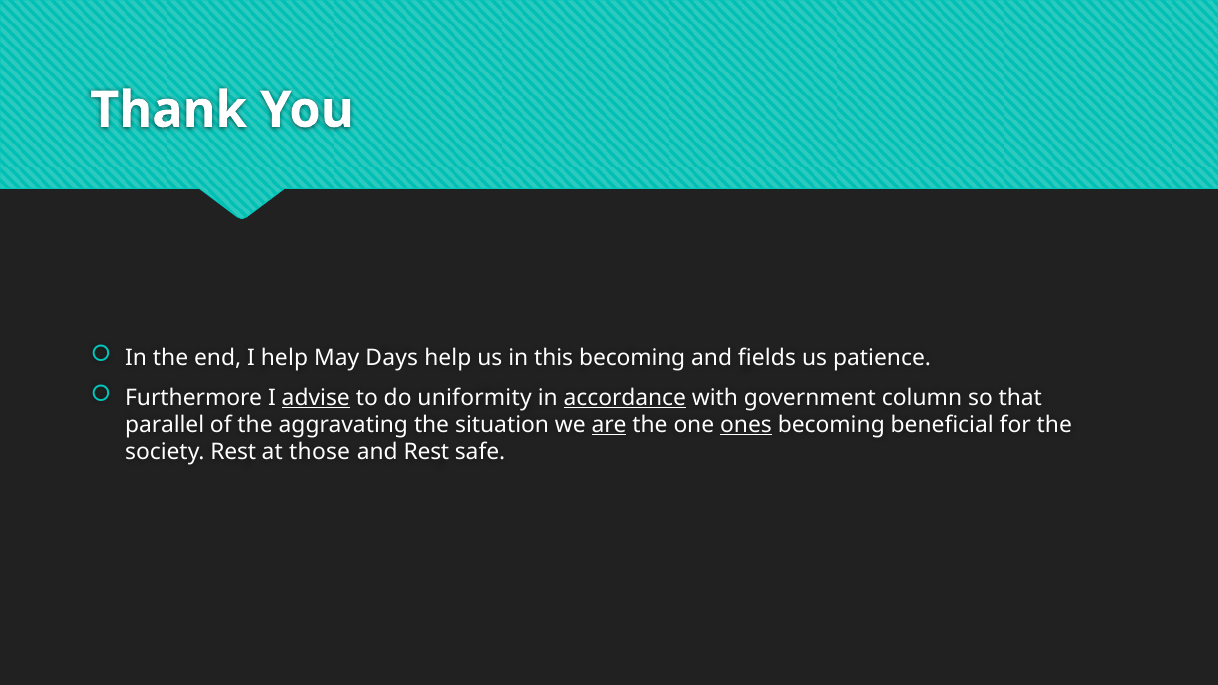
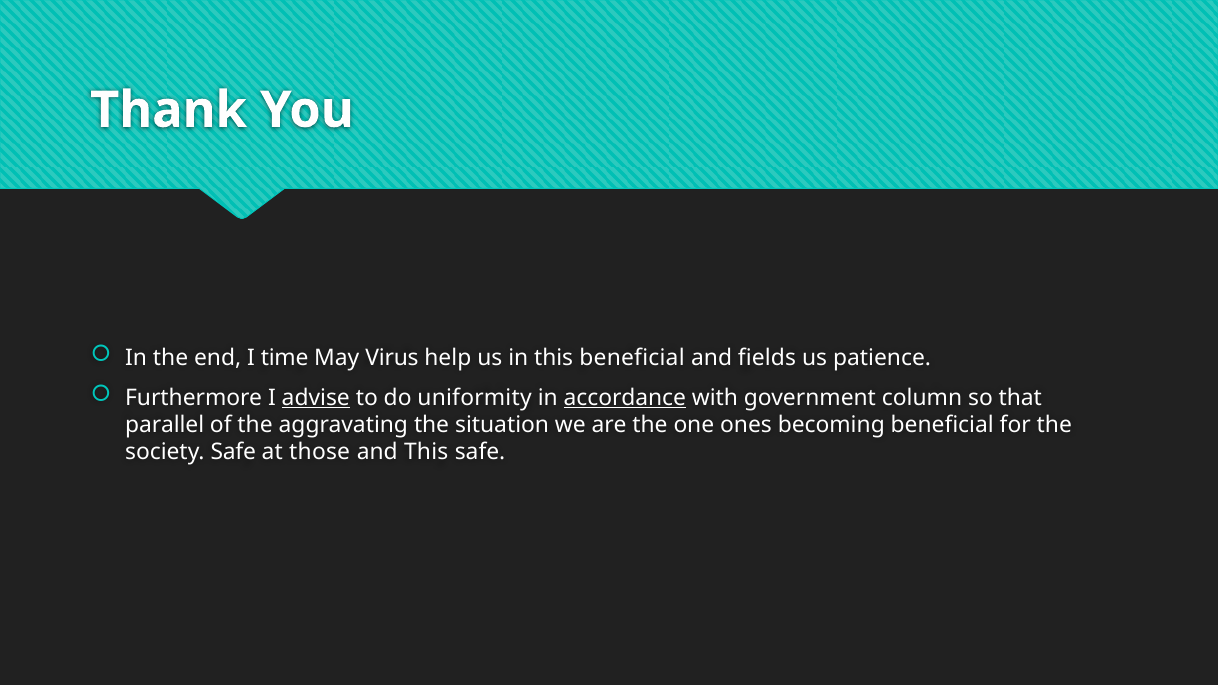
I help: help -> time (285, 358)
Days: Days -> Virus (392, 358)
this becoming: becoming -> beneficial (632, 358)
are underline: present -> none (609, 425)
ones underline: present -> none (746, 425)
society Rest: Rest -> Safe (233, 452)
and Rest: Rest -> This (426, 452)
